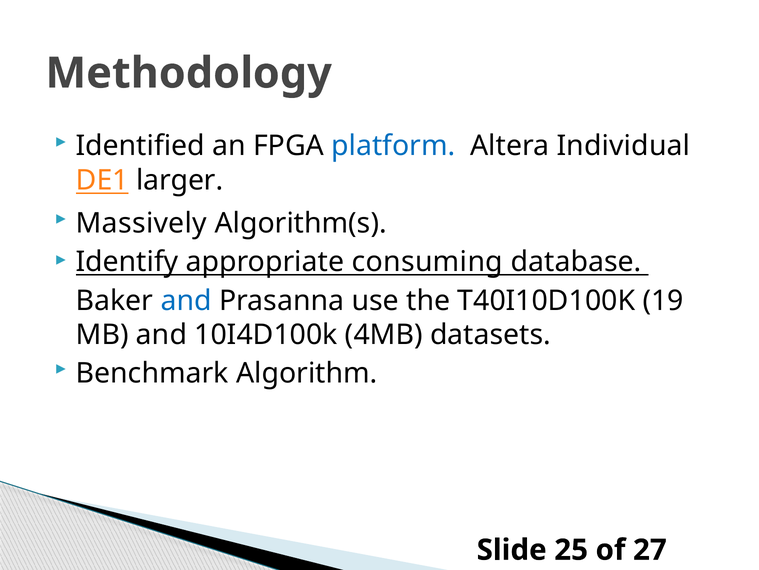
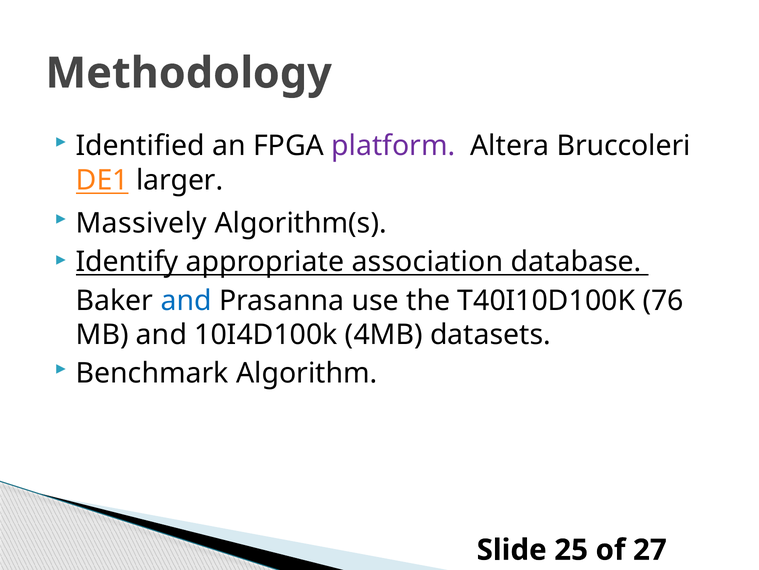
platform colour: blue -> purple (393, 146)
Individual: Individual -> Bruccoleri (624, 146)
consuming: consuming -> association (427, 261)
19: 19 -> 76 (663, 300)
